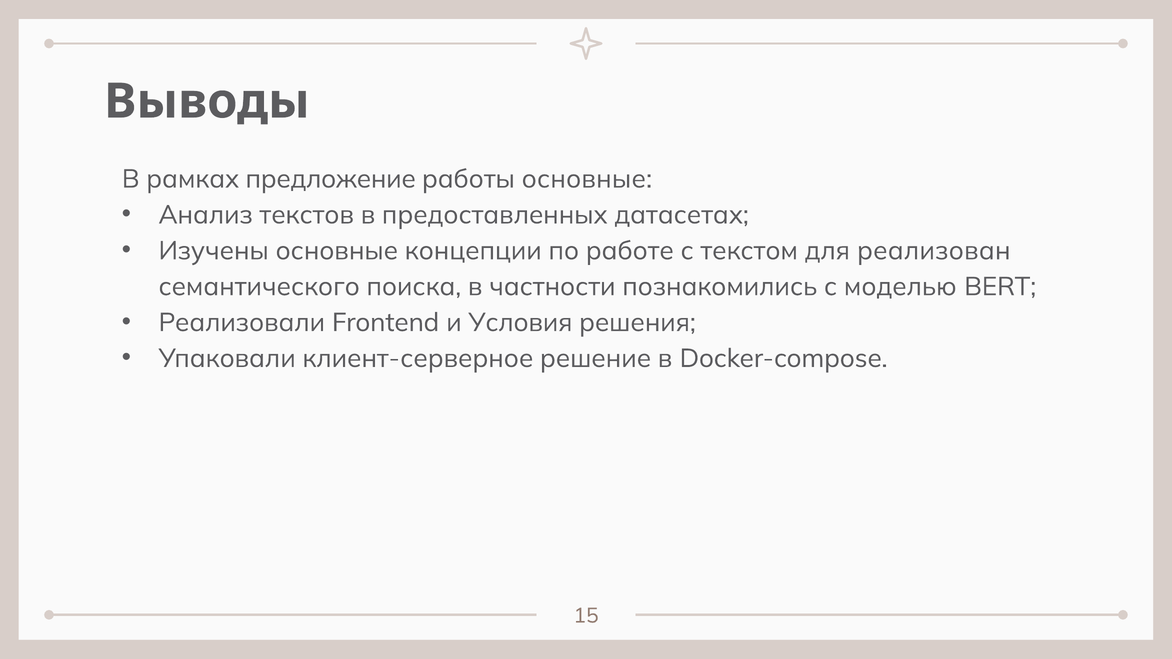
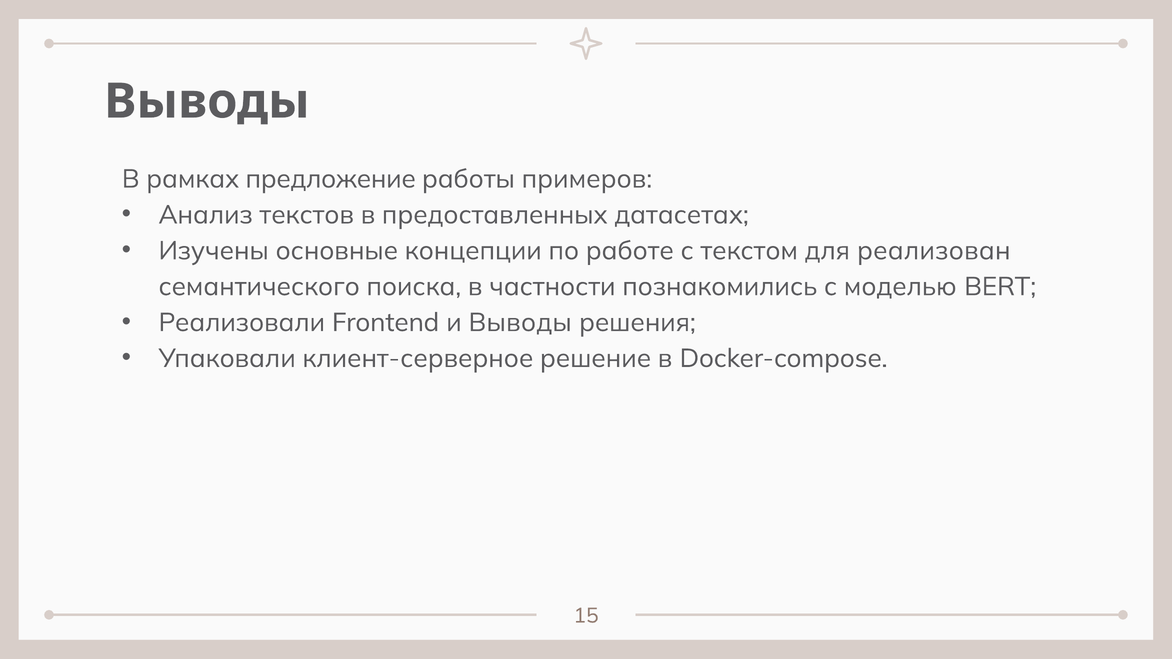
работы основные: основные -> примеров (587, 179)
и Условия: Условия -> Выводы (520, 323)
